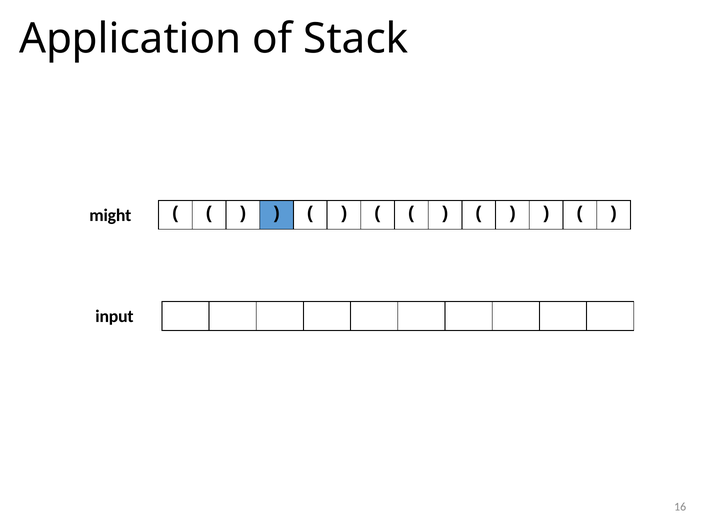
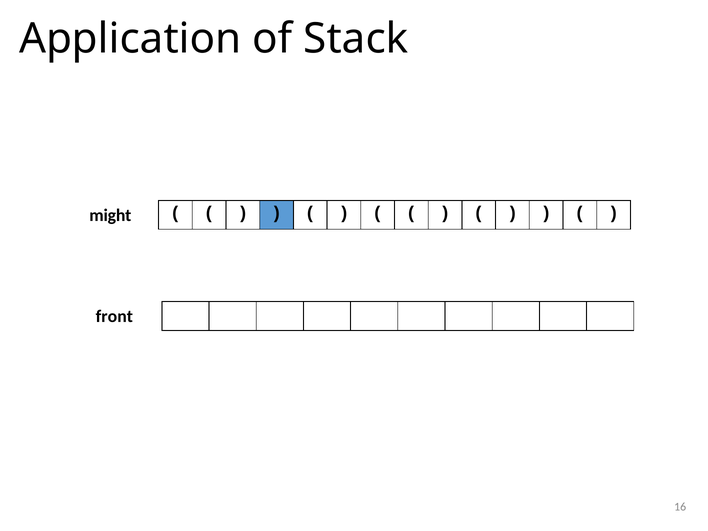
input: input -> front (114, 316)
